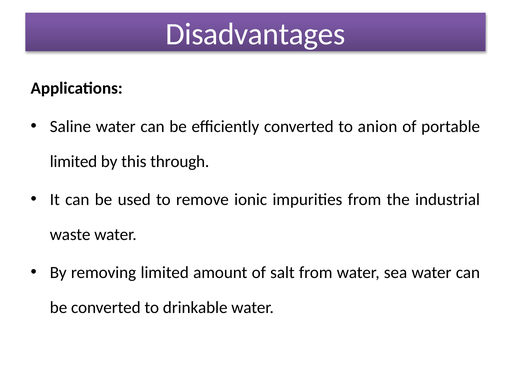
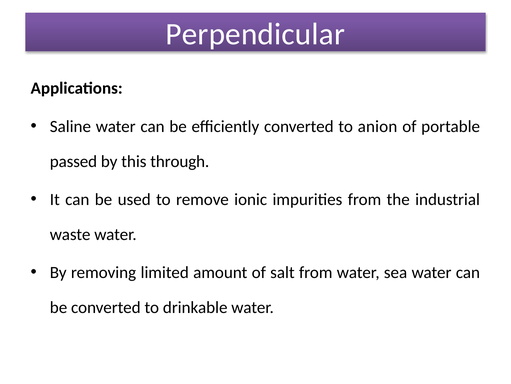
Disadvantages: Disadvantages -> Perpendicular (255, 34)
limited: limited -> passed (73, 161)
